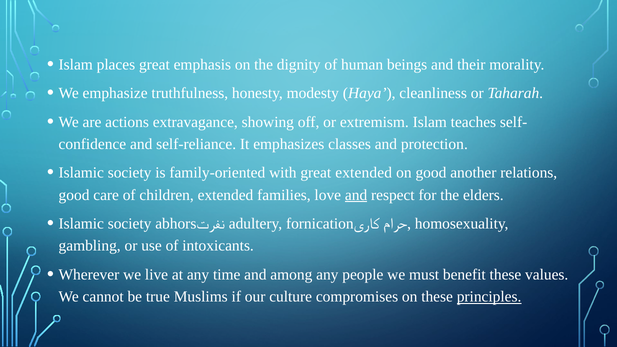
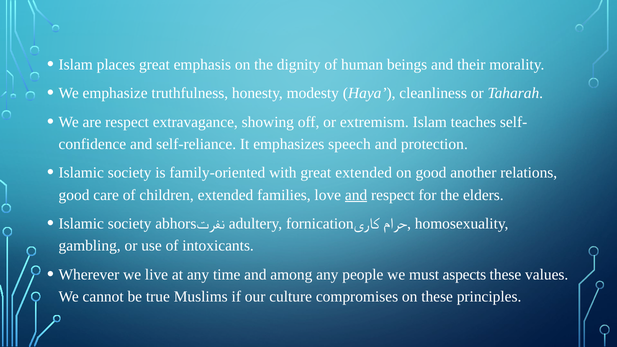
are actions: actions -> respect (127, 122)
classes: classes -> speech (349, 144)
benefit: benefit -> aspects (464, 275)
principles underline: present -> none (489, 297)
